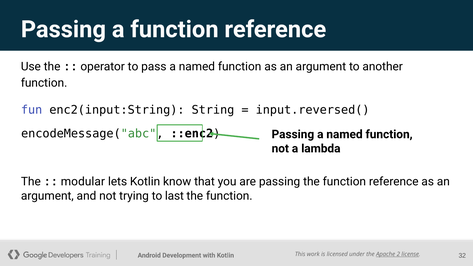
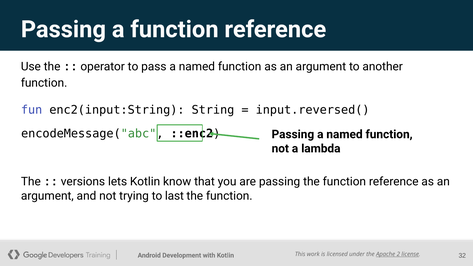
modular: modular -> versions (83, 182)
